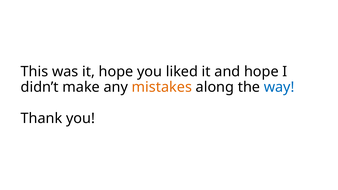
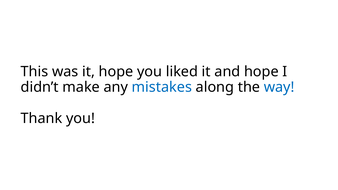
mistakes colour: orange -> blue (162, 87)
